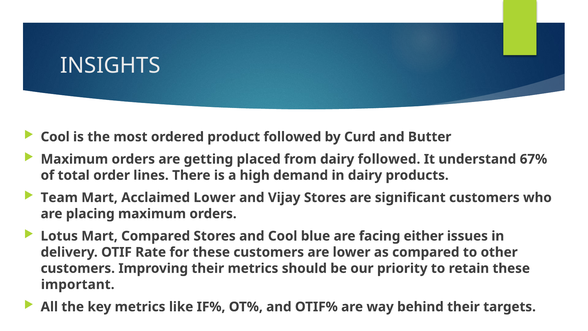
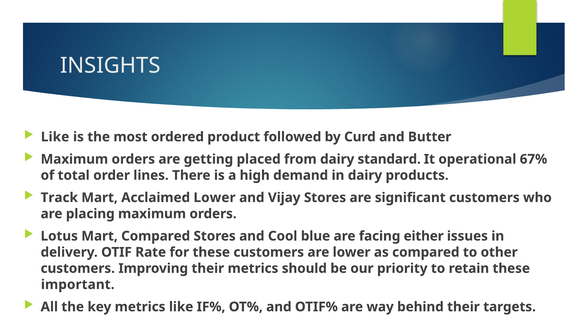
Cool: Cool -> Like (55, 137)
dairy followed: followed -> standard (389, 159)
understand: understand -> operational (477, 159)
Team: Team -> Track (59, 197)
